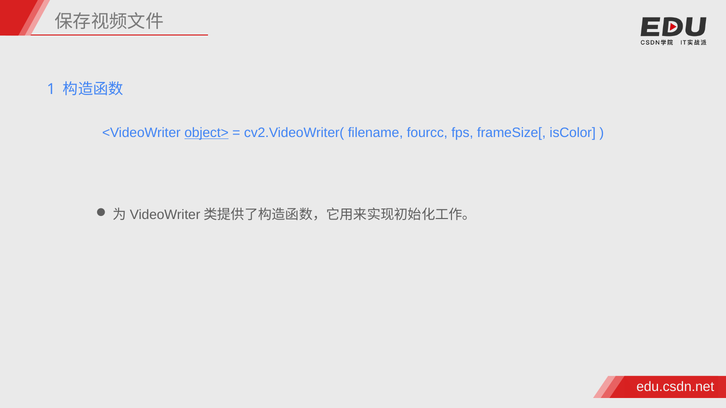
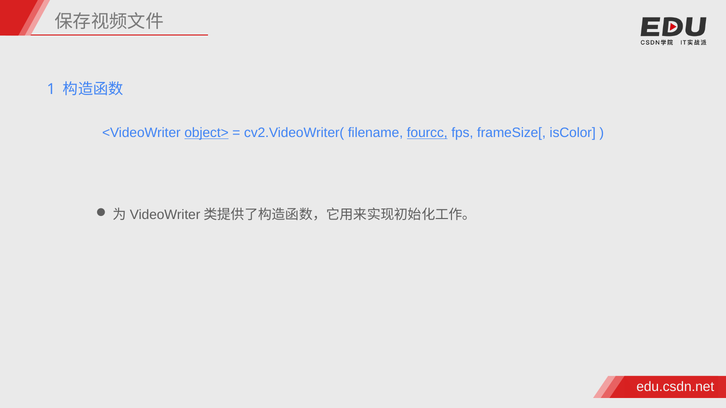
fourcc underline: none -> present (427, 133)
